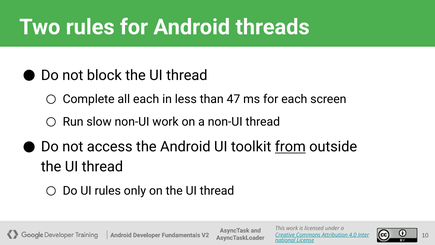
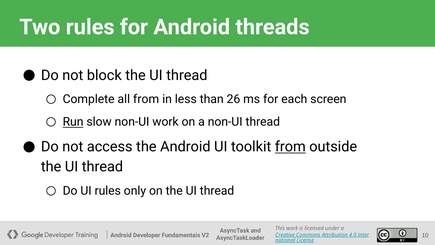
all each: each -> from (146, 99)
47: 47 -> 26 (233, 99)
Run underline: none -> present (73, 122)
